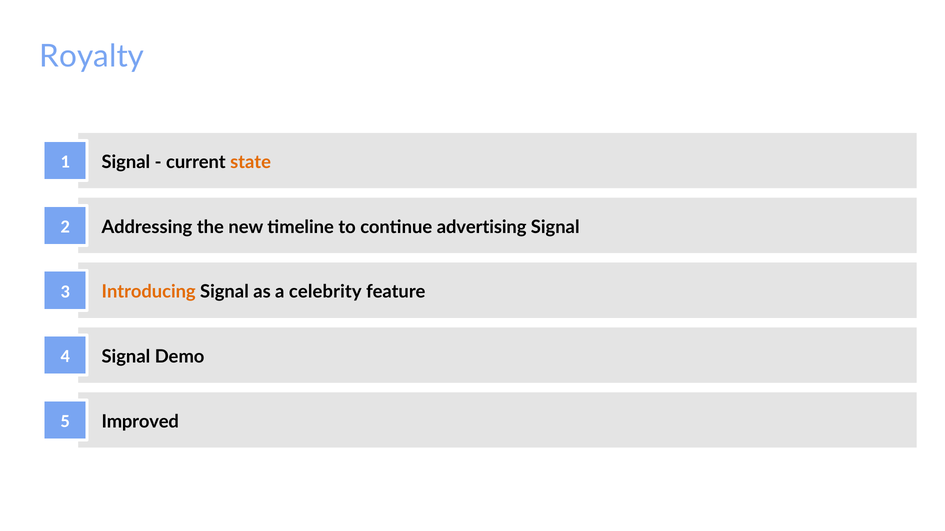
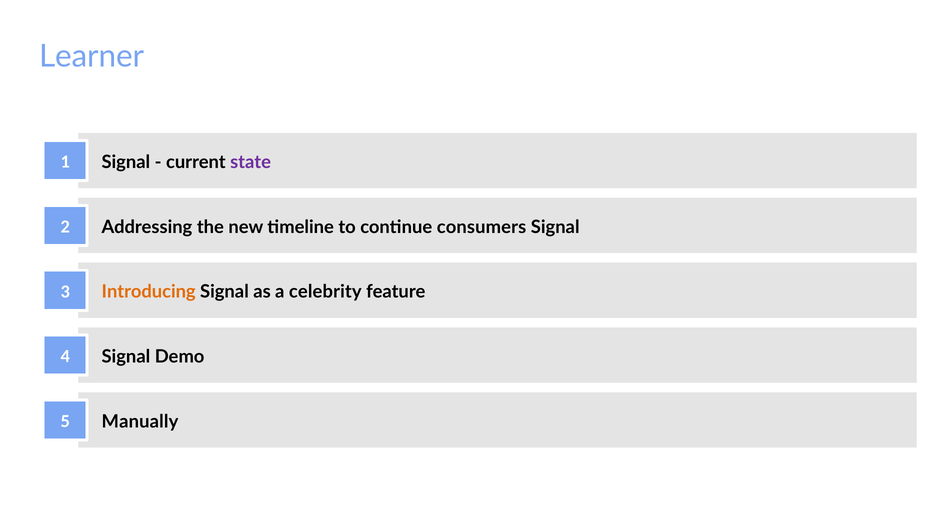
Royalty: Royalty -> Learner (92, 57)
state colour: orange -> purple (251, 162)
advertising: advertising -> consumers (482, 227)
Improved: Improved -> Manually (140, 422)
